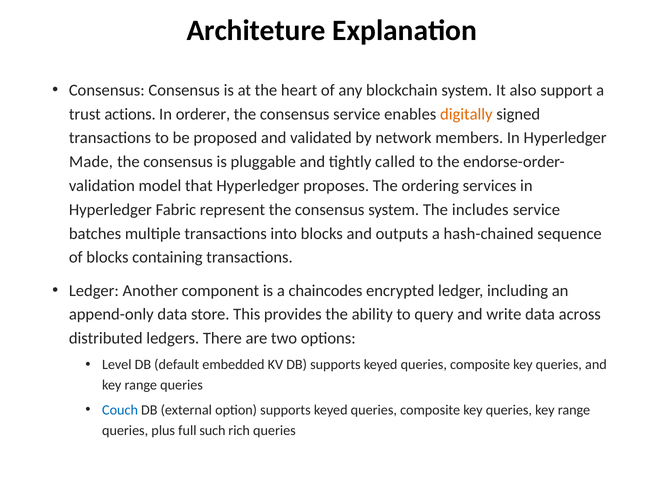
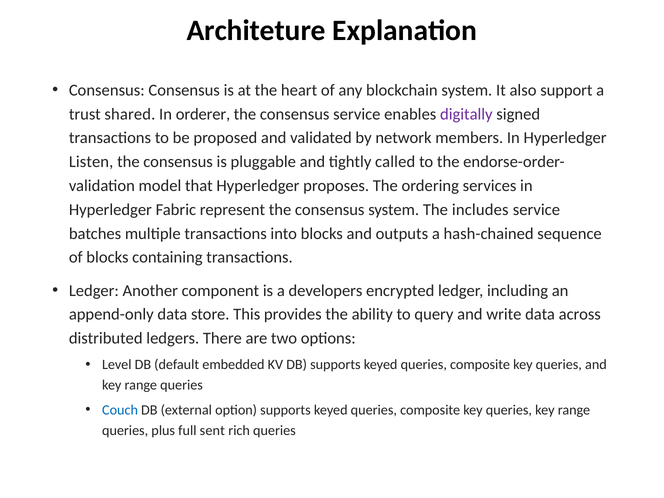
actions: actions -> shared (130, 114)
digitally colour: orange -> purple (466, 114)
Made: Made -> Listen (91, 162)
chaincodes: chaincodes -> developers (325, 291)
such: such -> sent (212, 430)
